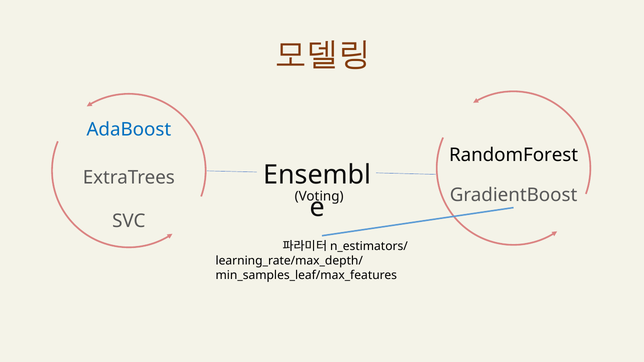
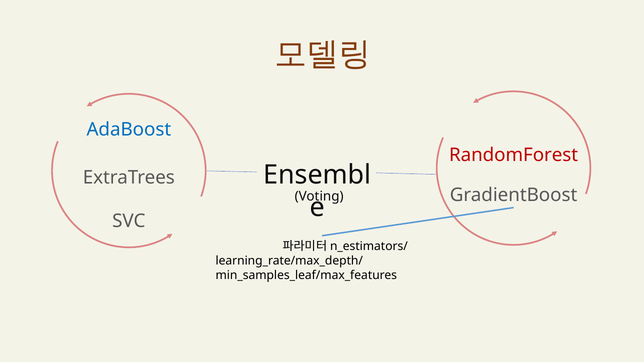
RandomForest colour: black -> red (514, 155)
